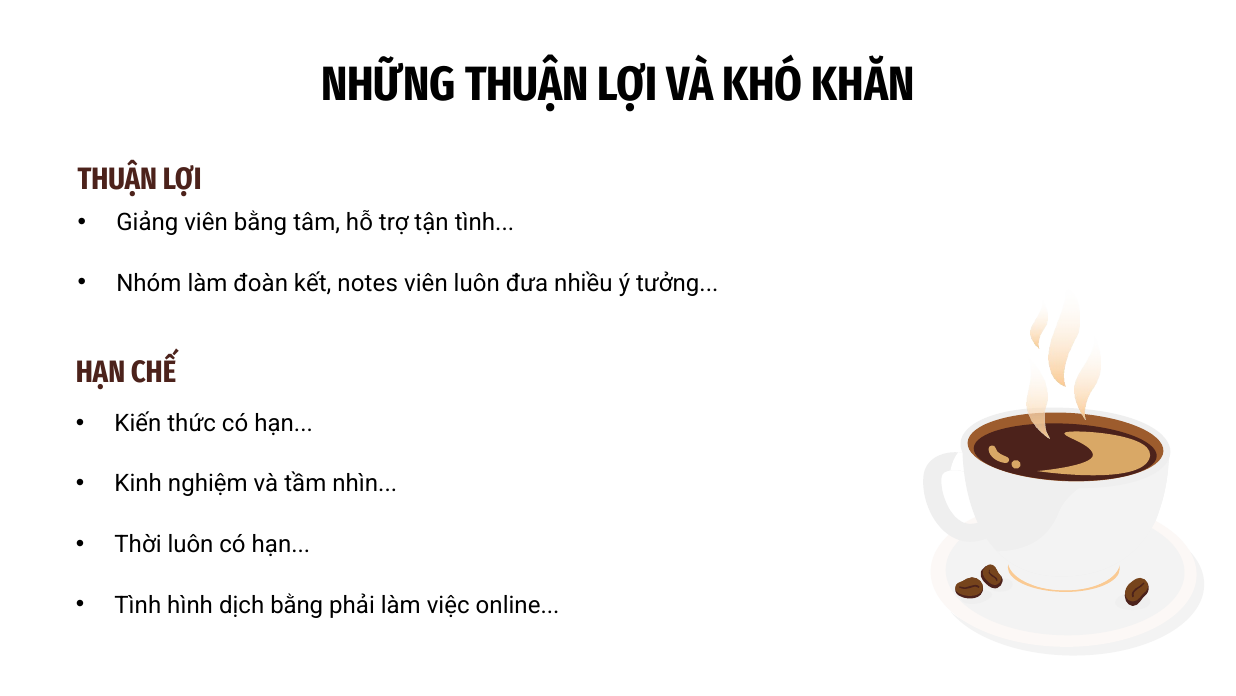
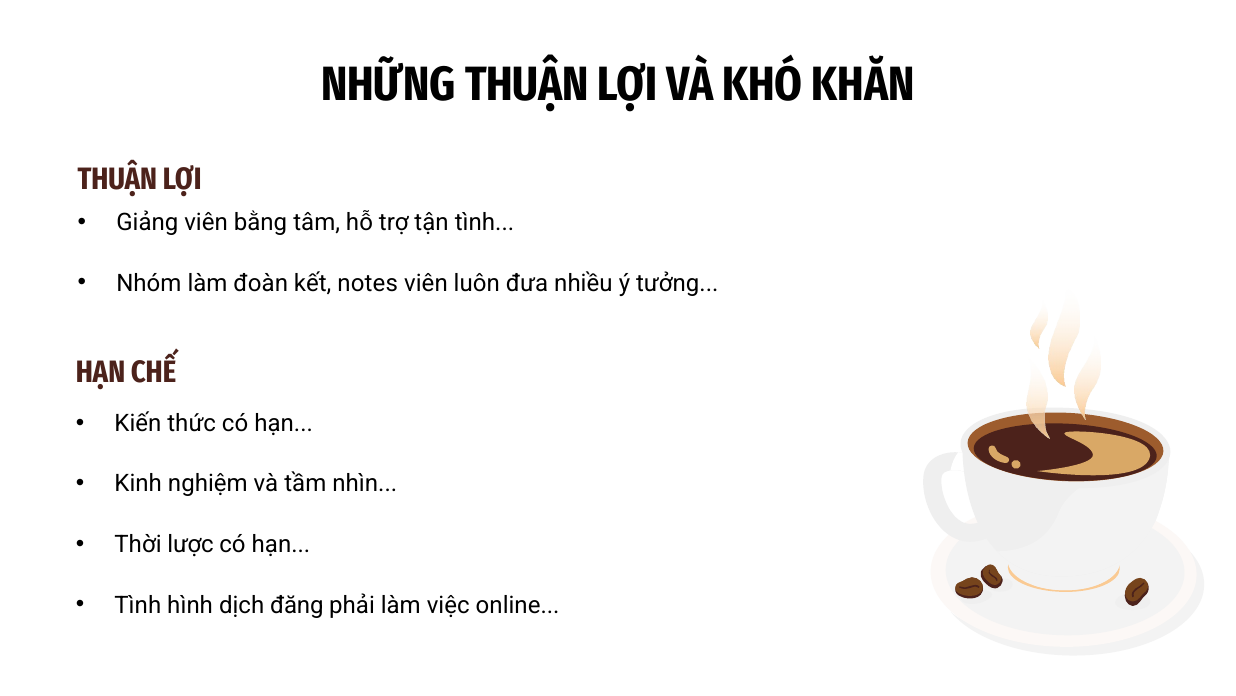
Thời luôn: luôn -> lược (191, 544)
dịch bằng: bằng -> đăng (297, 605)
